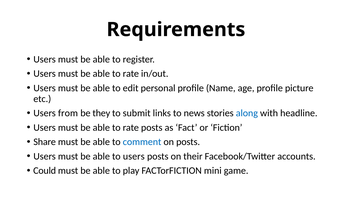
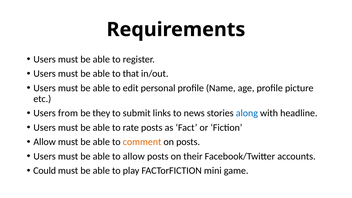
rate: rate -> that (131, 74)
Share: Share -> Allow (45, 142)
comment colour: blue -> orange (142, 142)
to users: users -> allow (134, 156)
